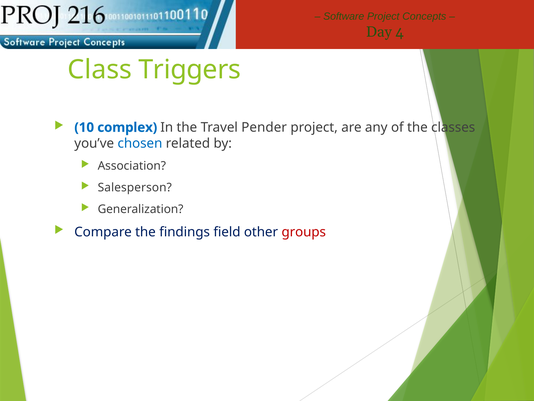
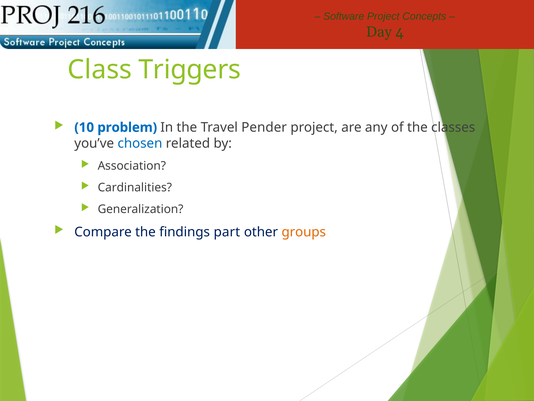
complex: complex -> problem (127, 127)
Salesperson: Salesperson -> Cardinalities (135, 187)
field: field -> part (227, 232)
groups colour: red -> orange (304, 232)
